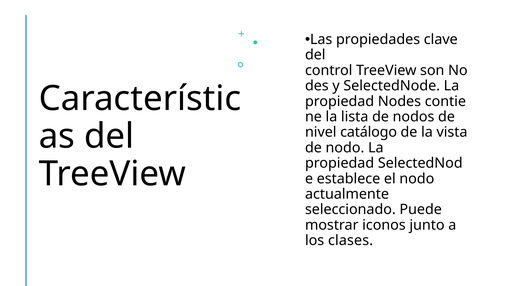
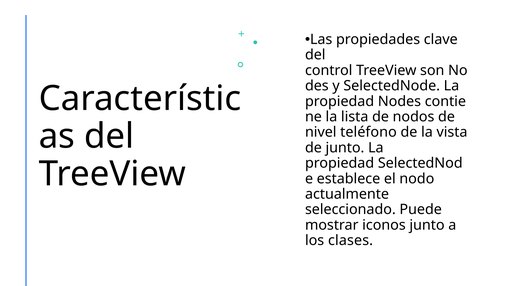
catálogo: catálogo -> teléfono (368, 132)
de nodo: nodo -> junto (345, 148)
